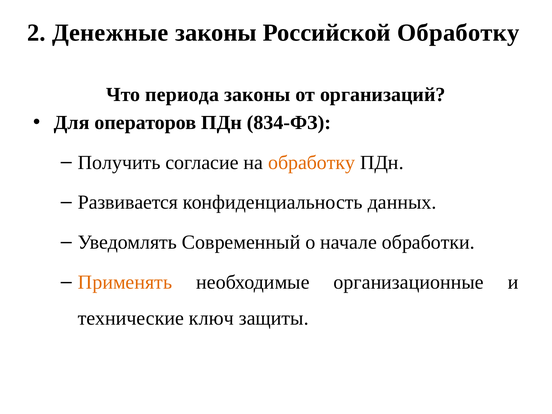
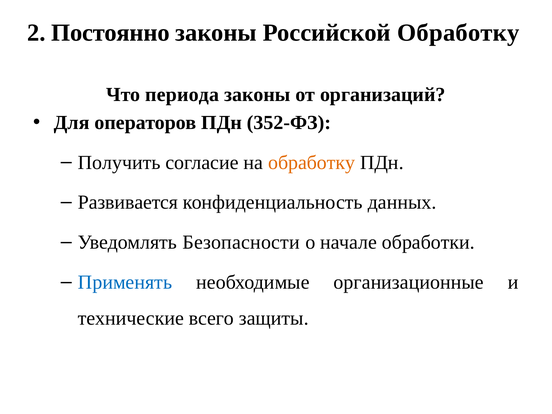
Денежные: Денежные -> Постоянно (110, 33)
834-ФЗ: 834-ФЗ -> 352-ФЗ (289, 123)
Современный: Современный -> Безопасности (241, 242)
Применять colour: orange -> blue (125, 282)
ключ: ключ -> всего (211, 318)
